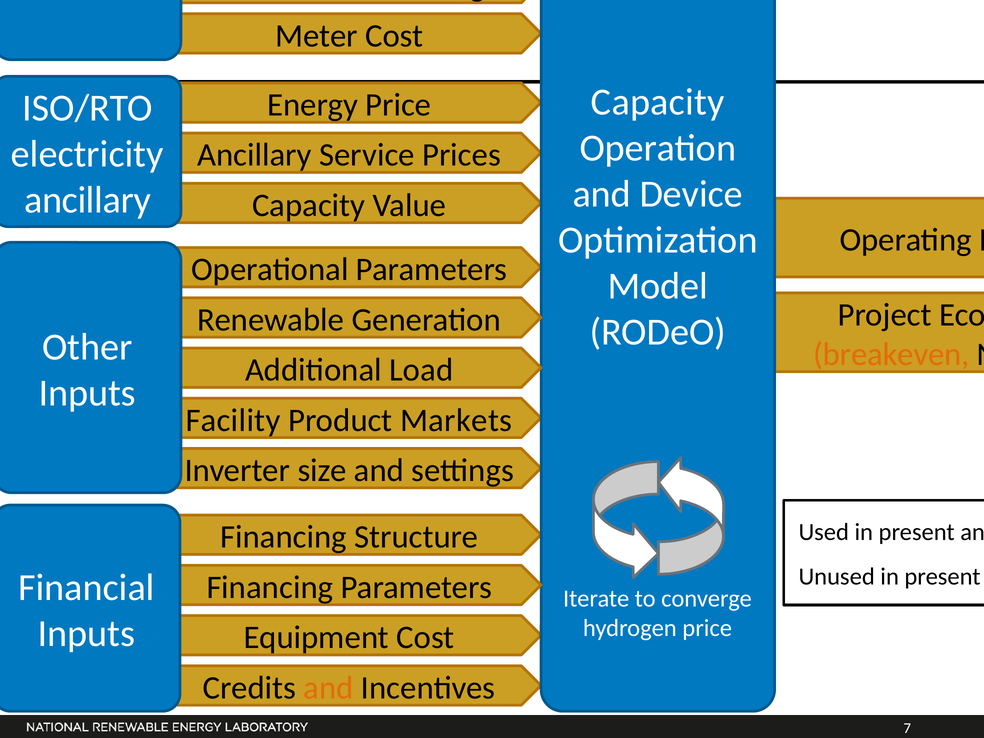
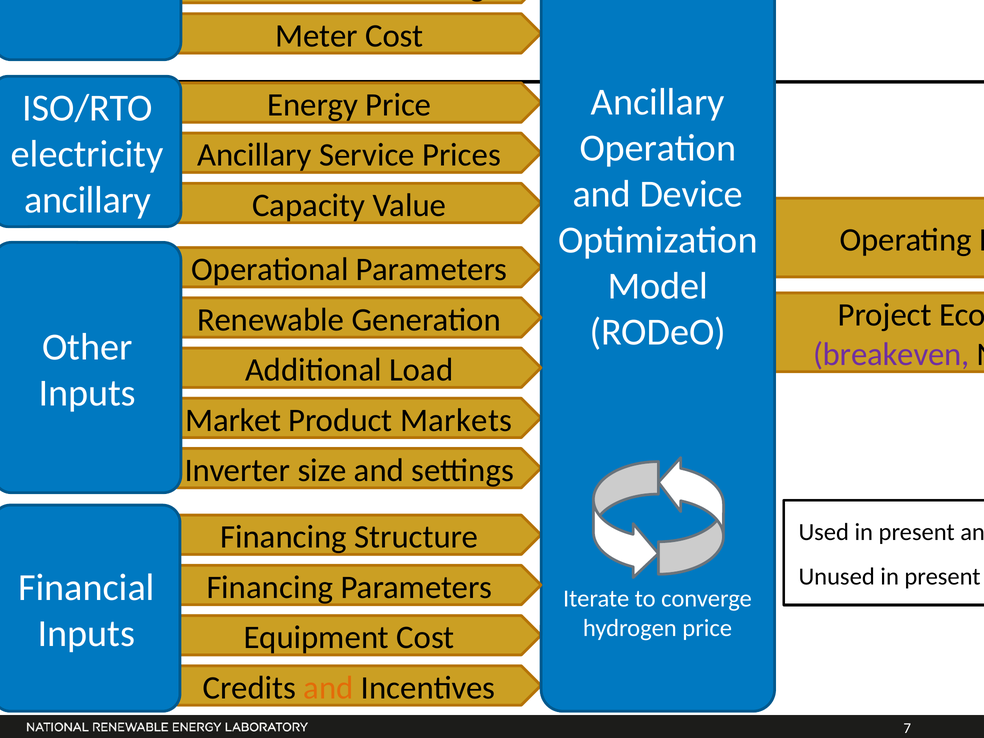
Capacity: Capacity -> Ancillary (658, 102)
breakeven colour: orange -> purple (891, 354)
Facility: Facility -> Market (233, 420)
